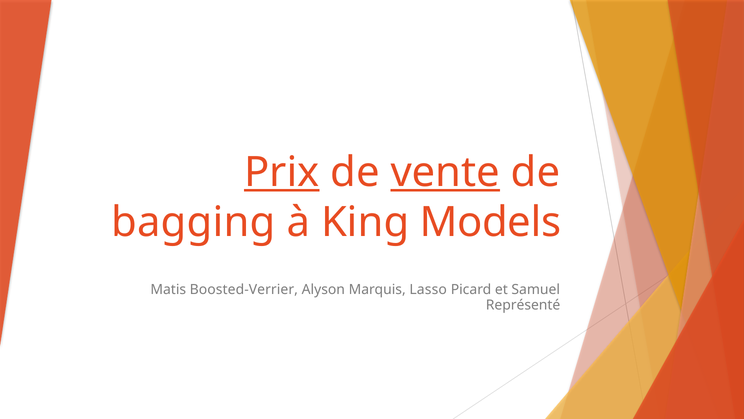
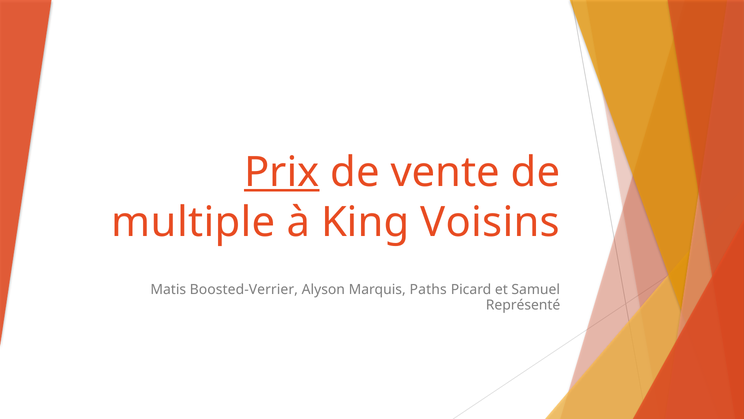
vente underline: present -> none (445, 172)
bagging: bagging -> multiple (193, 222)
Models: Models -> Voisins (490, 222)
Lasso: Lasso -> Paths (428, 289)
